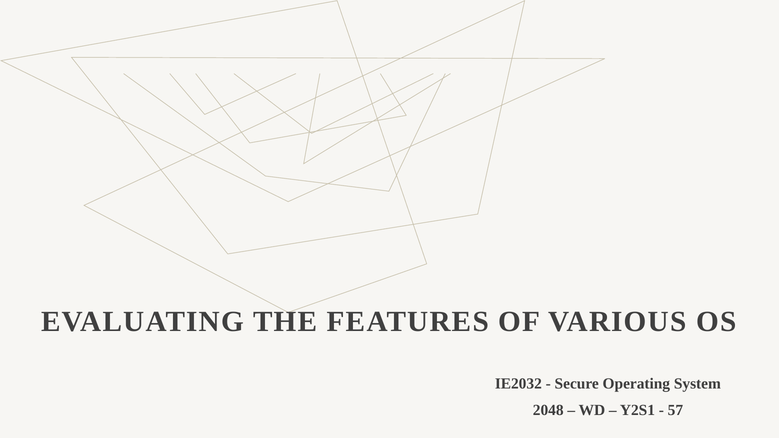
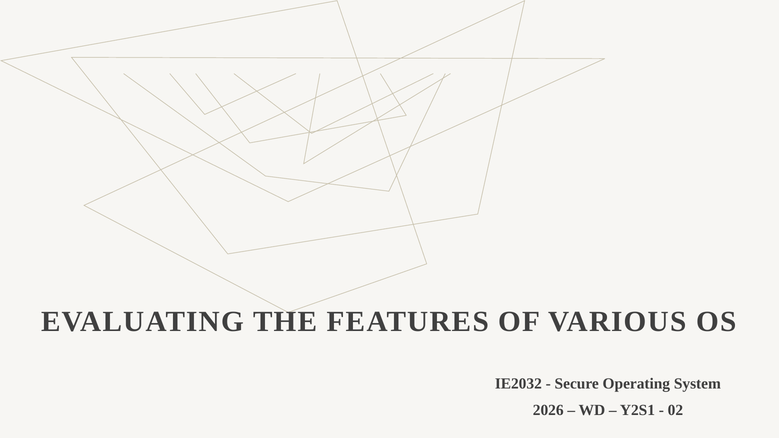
2048: 2048 -> 2026 (548, 410)
57: 57 -> 02 (675, 410)
